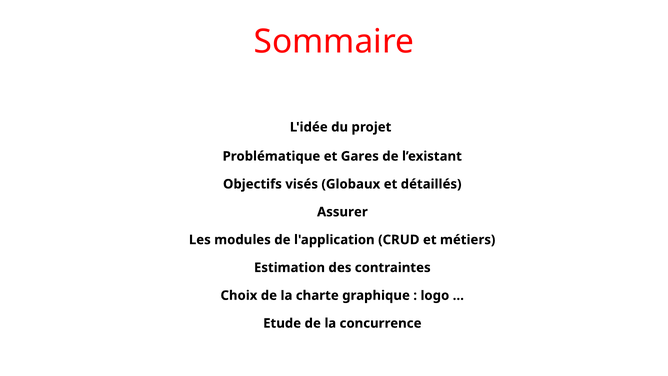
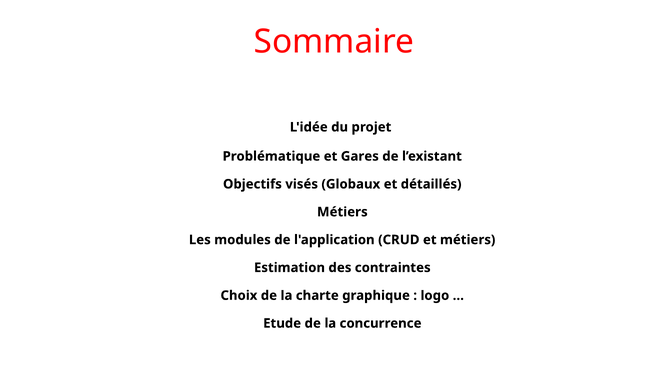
Assurer: Assurer -> Métiers (342, 212)
